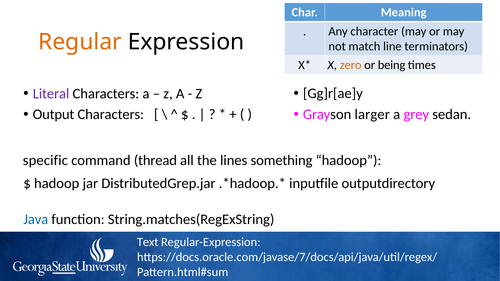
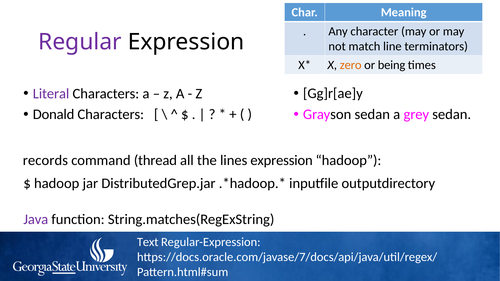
Regular colour: orange -> purple (80, 42)
Grayson larger: larger -> sedan (372, 115)
Output: Output -> Donald (54, 115)
specific: specific -> records (45, 161)
lines something: something -> expression (282, 161)
Java colour: blue -> purple (36, 219)
